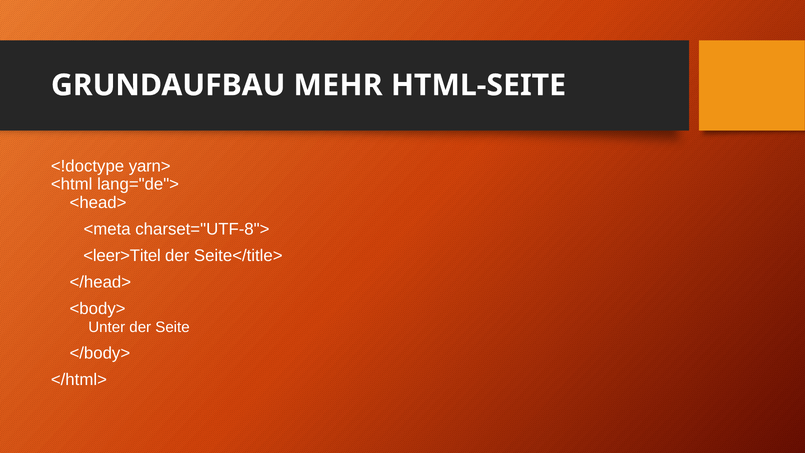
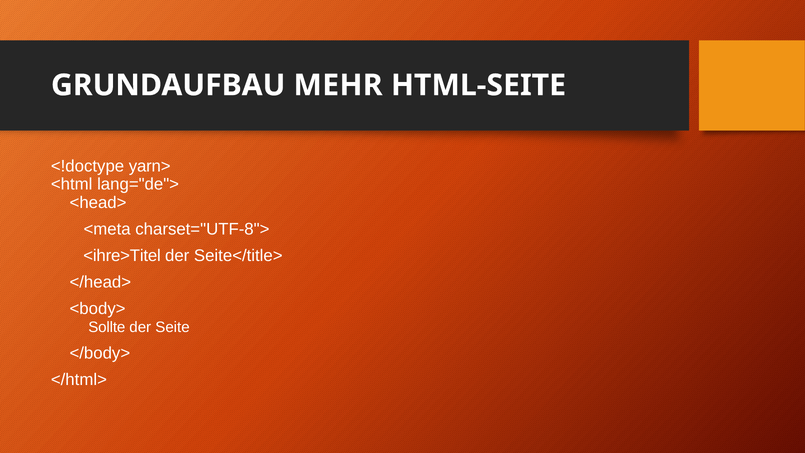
<leer>Titel: <leer>Titel -> <ihre>Titel (122, 255)
Unter: Unter -> Sollte (107, 327)
